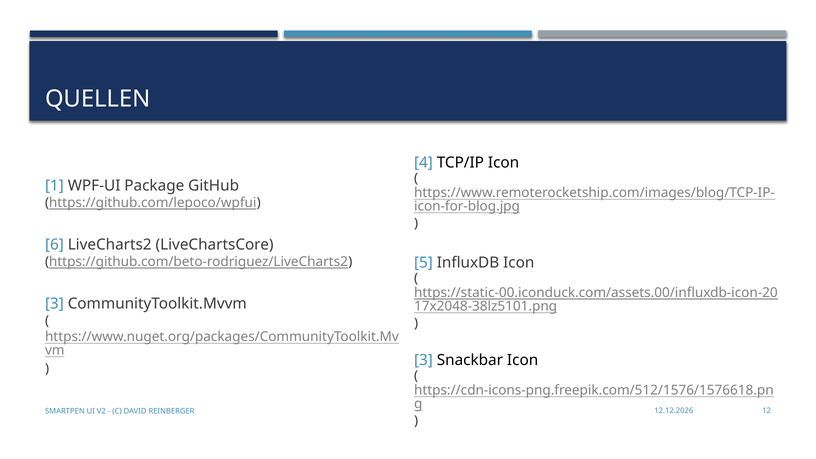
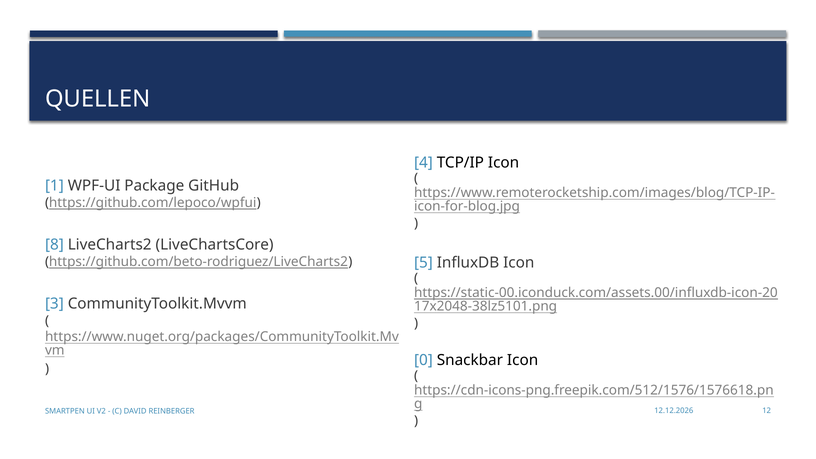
6: 6 -> 8 (54, 245)
3: 3 -> 0 (423, 360)
